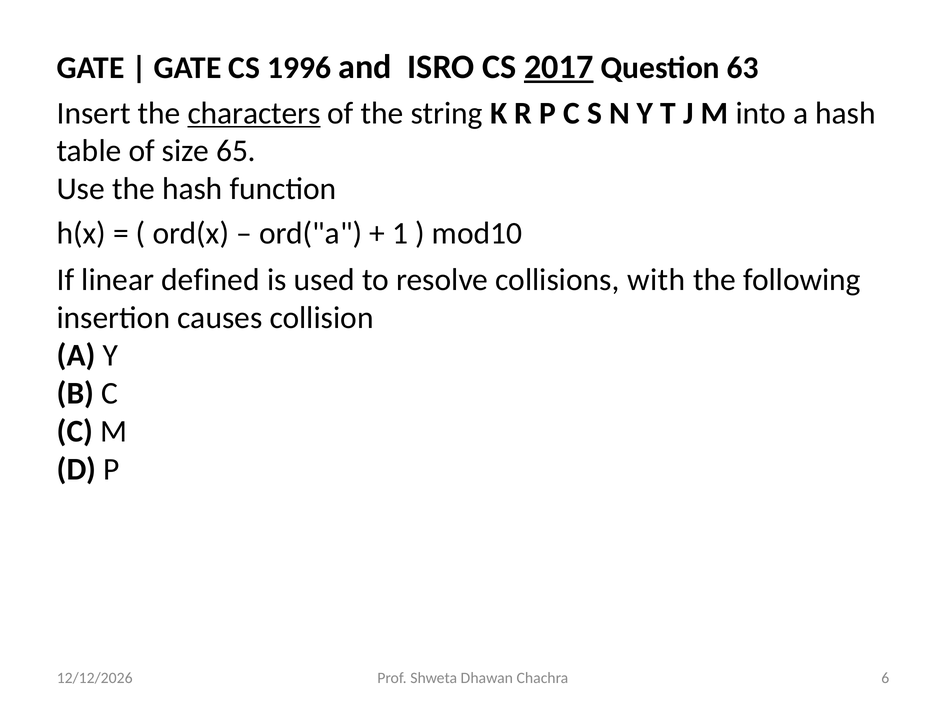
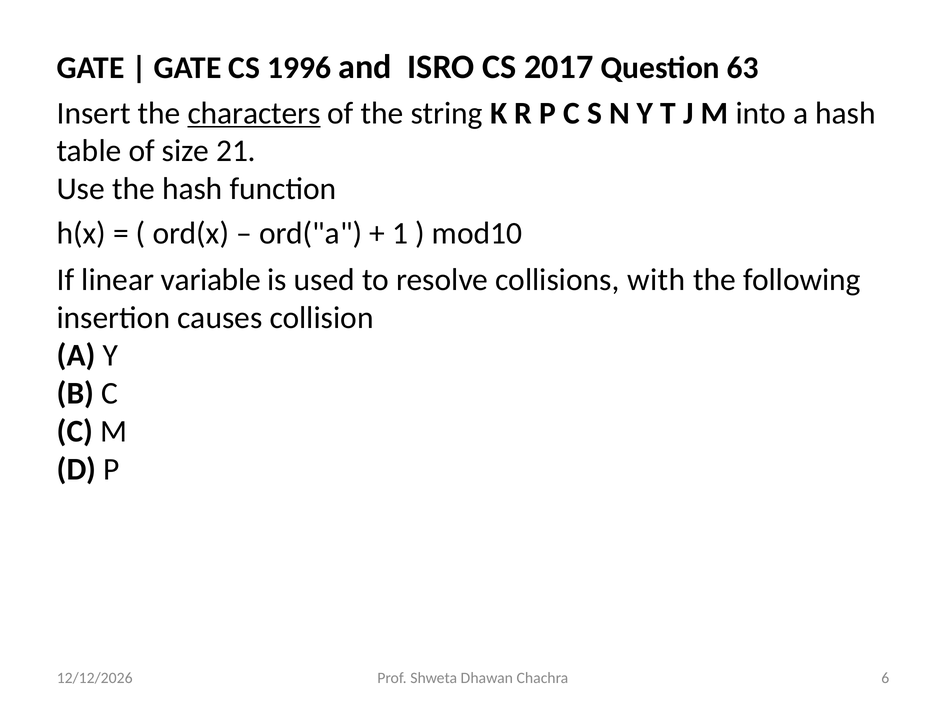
2017 underline: present -> none (559, 67)
65: 65 -> 21 (236, 151)
defined: defined -> variable (211, 280)
